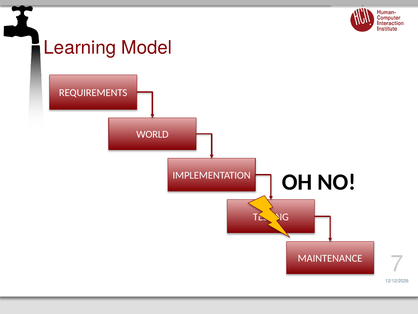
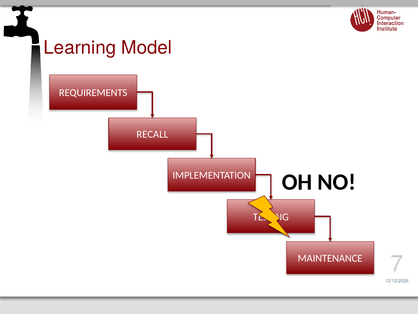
WORLD: WORLD -> RECALL (152, 134)
